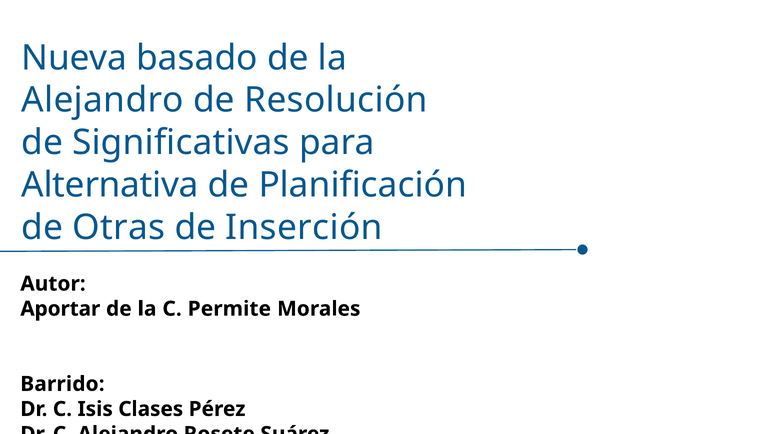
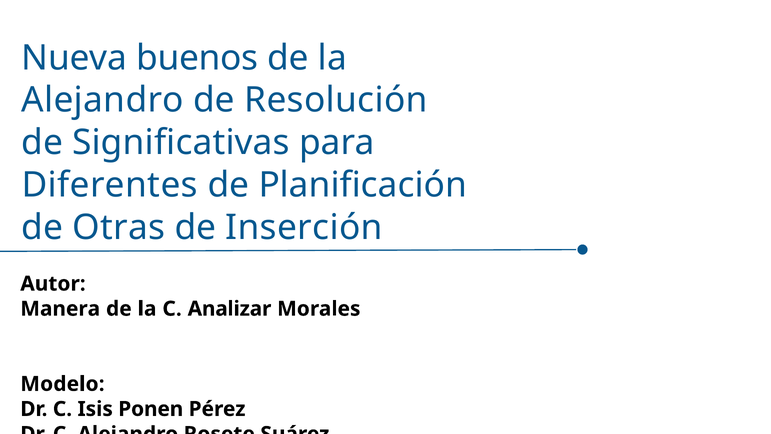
basado: basado -> buenos (197, 58)
Alternativa: Alternativa -> Diferentes (110, 185)
Aportar: Aportar -> Manera (60, 309)
Permite: Permite -> Analizar (229, 309)
Barrido: Barrido -> Modelo (62, 384)
Clases: Clases -> Ponen (151, 409)
